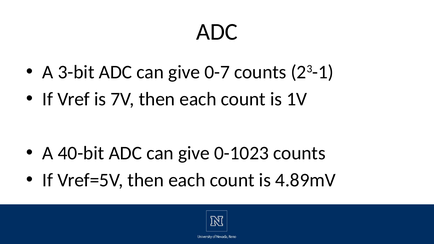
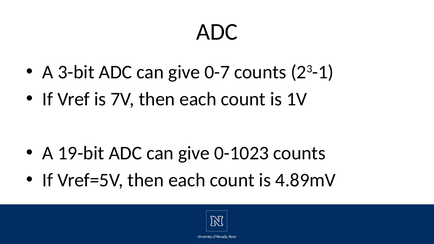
40-bit: 40-bit -> 19-bit (81, 153)
